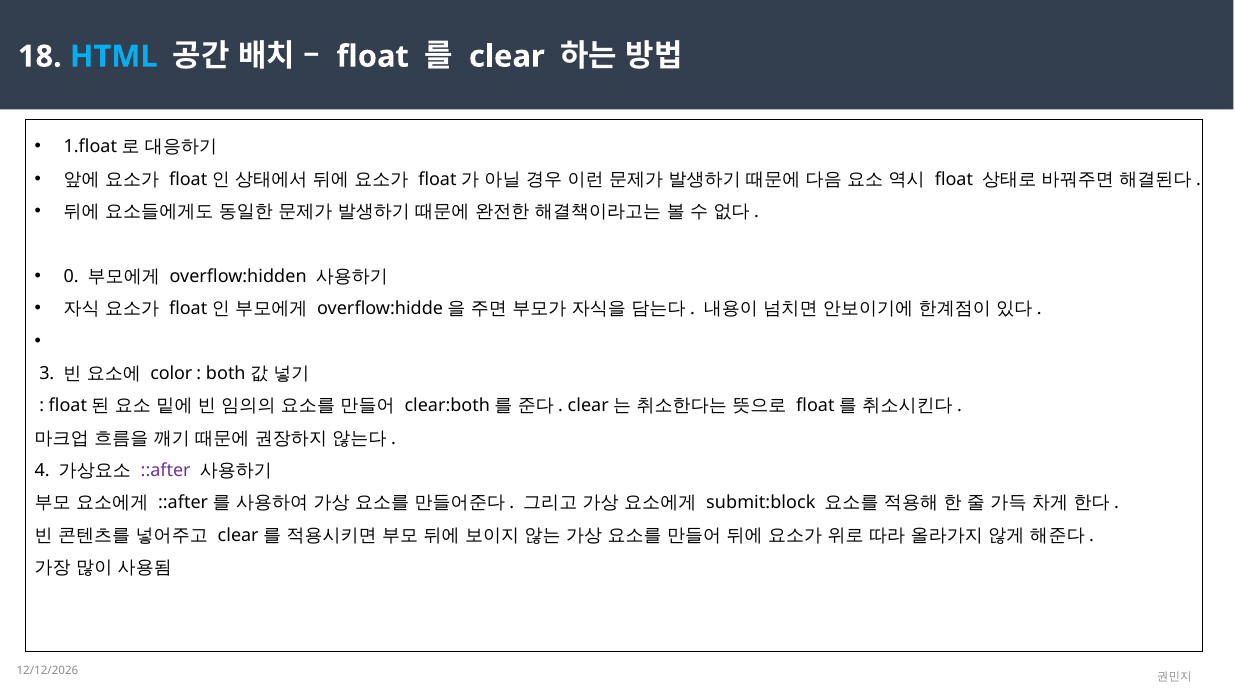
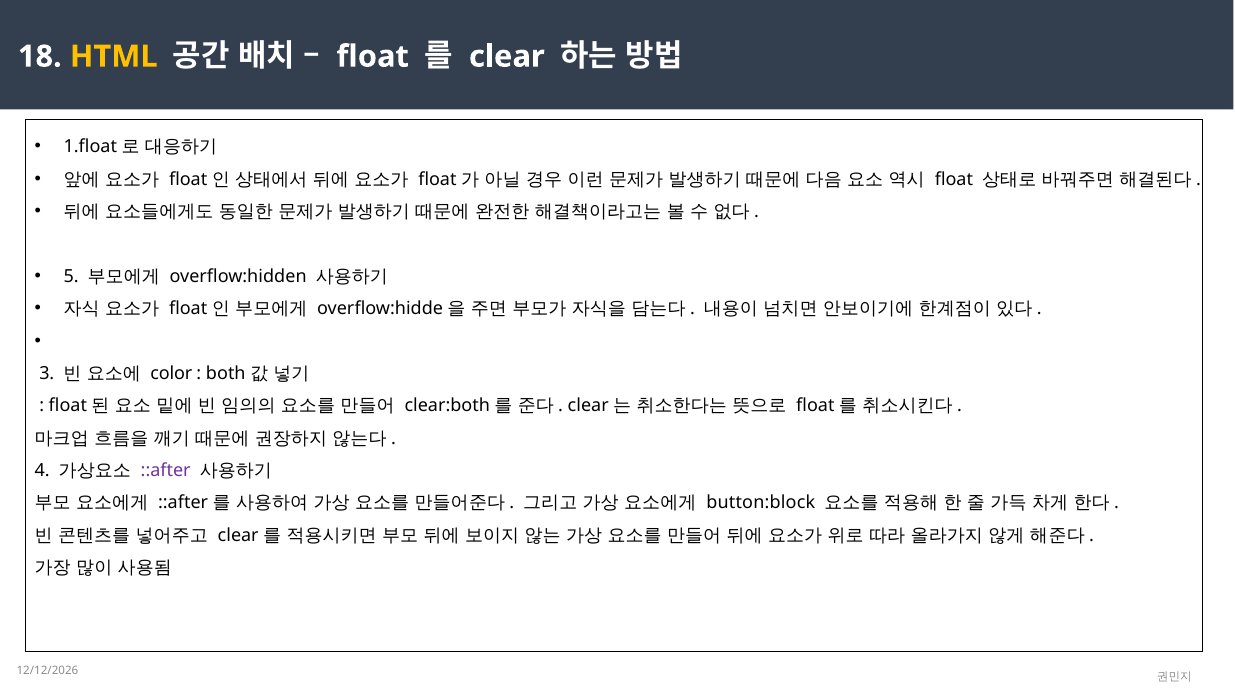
HTML colour: light blue -> yellow (114, 57)
0: 0 -> 5 (71, 277)
submit:block: submit:block -> button:block (761, 503)
